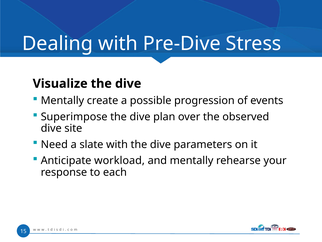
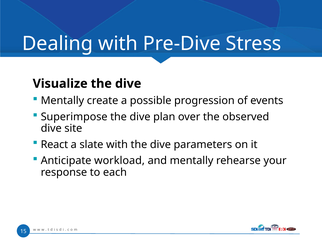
Need: Need -> React (54, 144)
